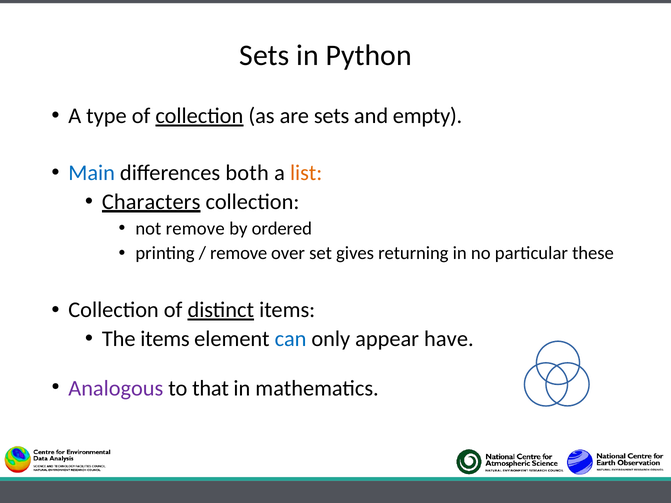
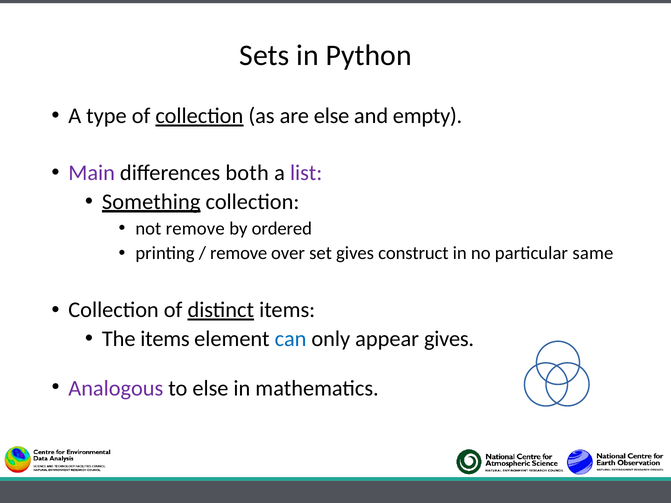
are sets: sets -> else (332, 116)
Main colour: blue -> purple (92, 173)
list colour: orange -> purple (306, 173)
Characters: Characters -> Something (151, 202)
returning: returning -> construct (413, 253)
these: these -> same (593, 253)
appear have: have -> gives (449, 339)
to that: that -> else (210, 389)
